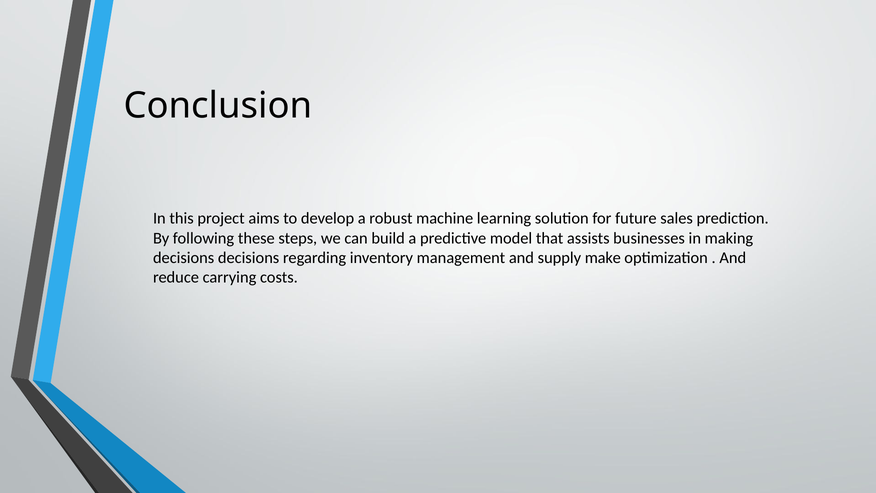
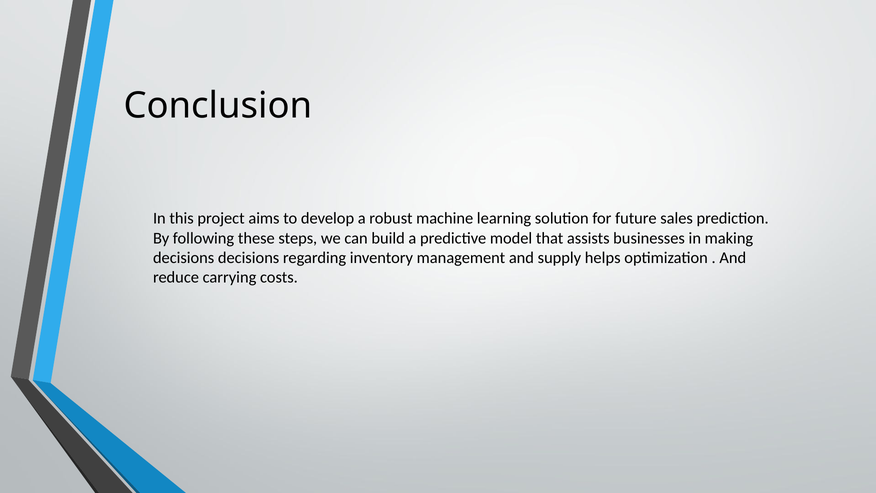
make: make -> helps (603, 258)
